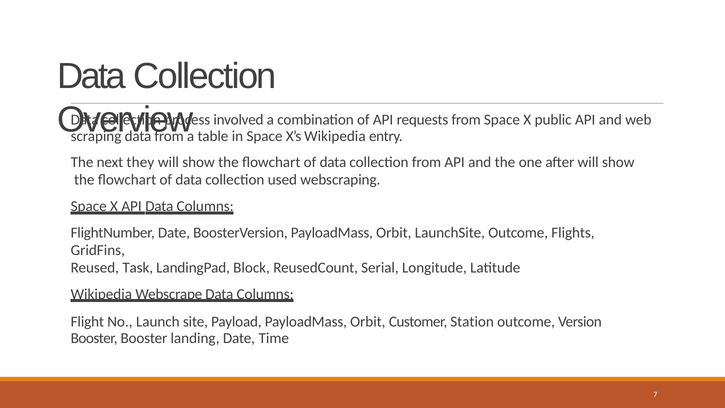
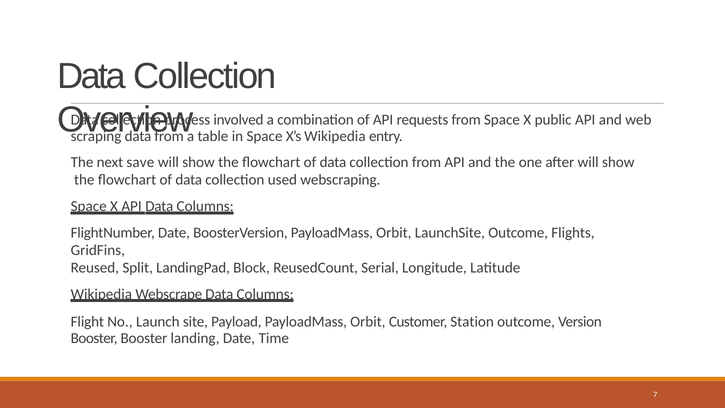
they: they -> save (140, 162)
Task: Task -> Split (138, 267)
